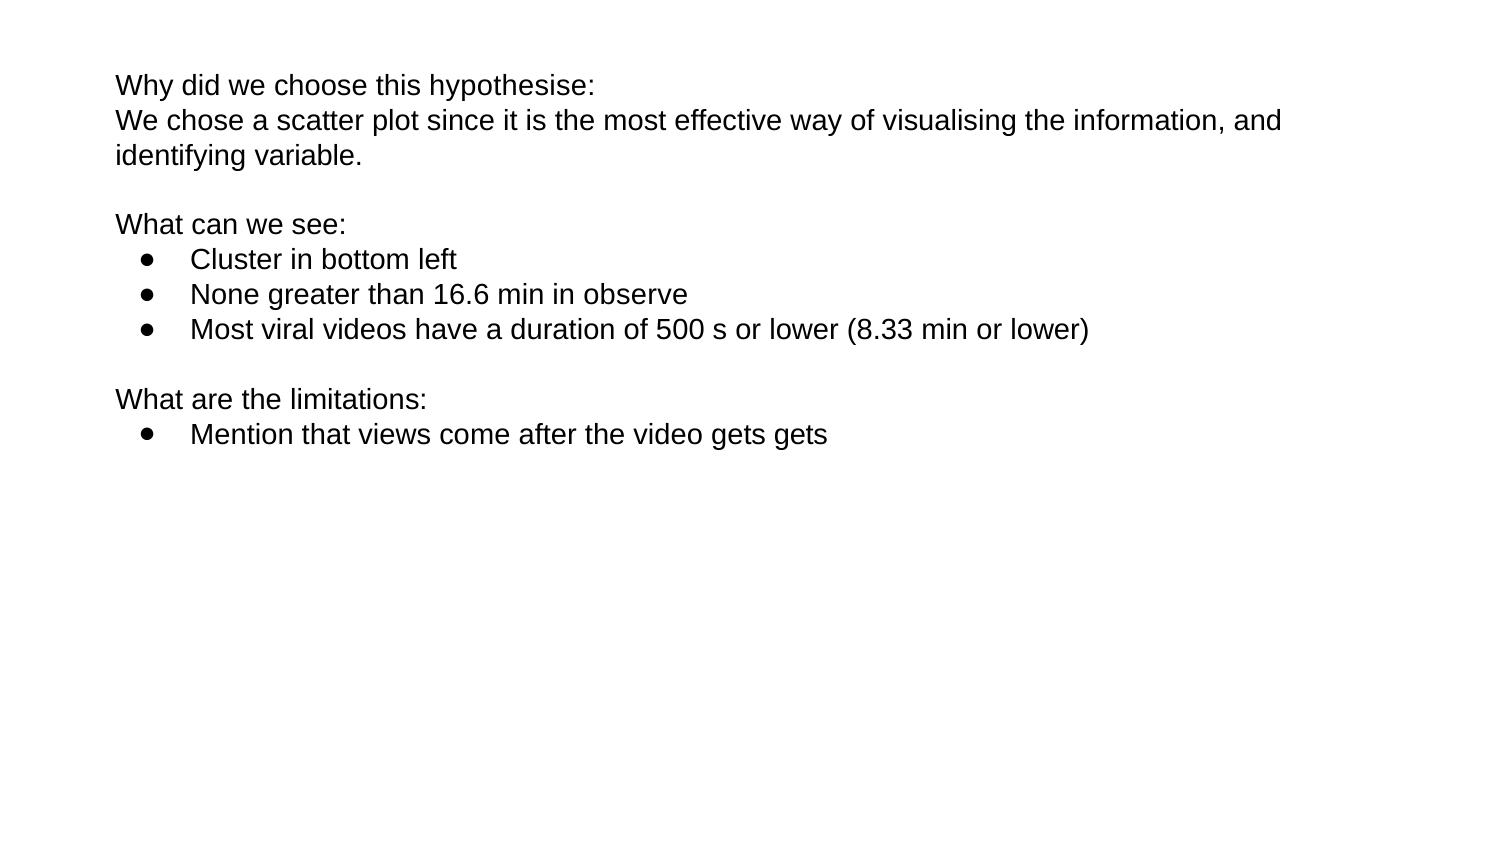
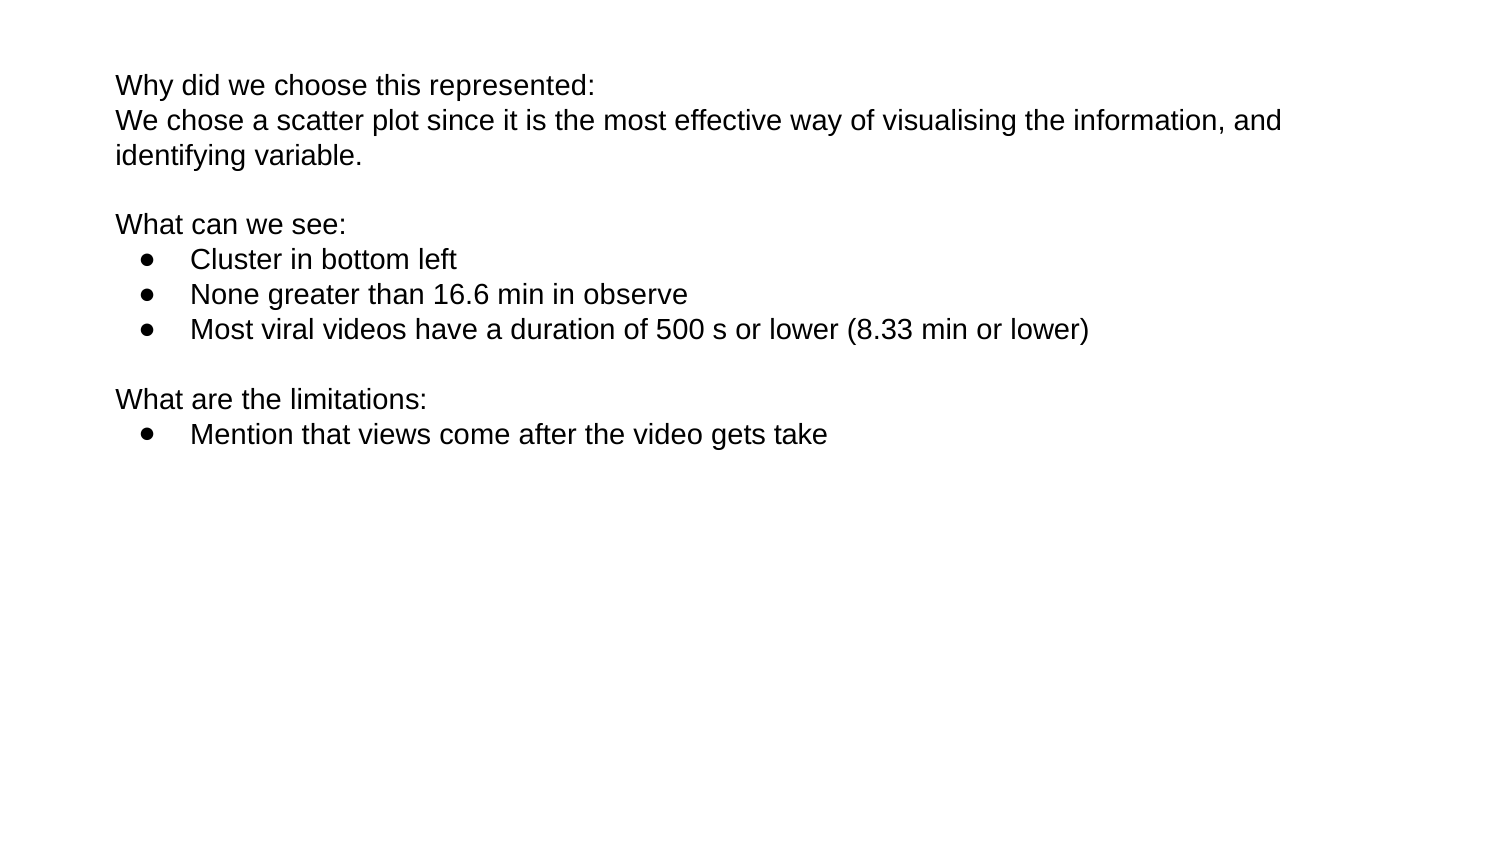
hypothesise: hypothesise -> represented (512, 86)
gets gets: gets -> take (801, 435)
